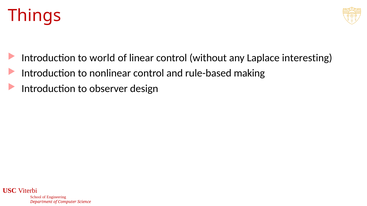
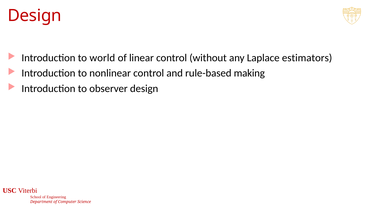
Things: Things -> Design (35, 16)
interesting: interesting -> estimators (307, 58)
